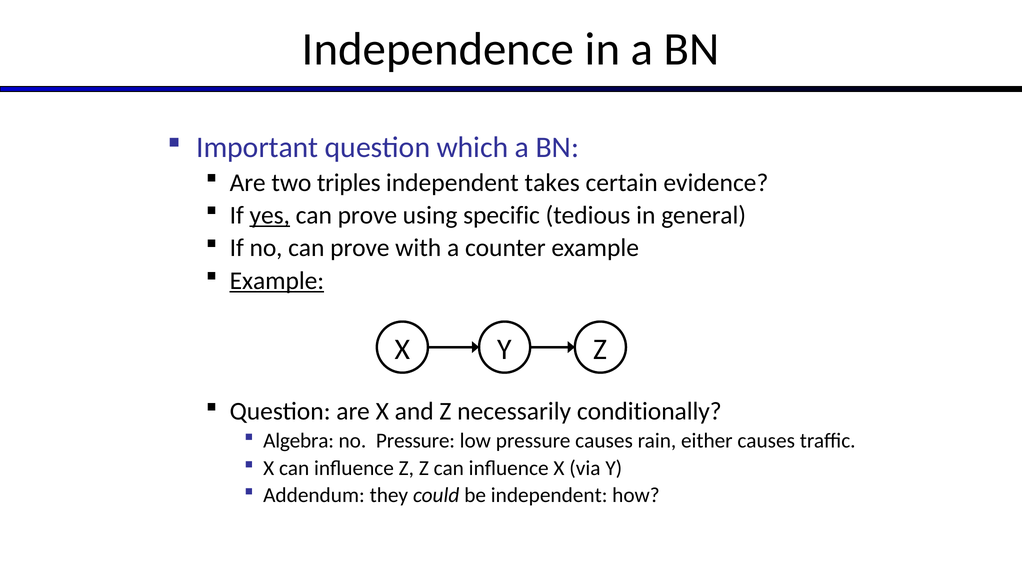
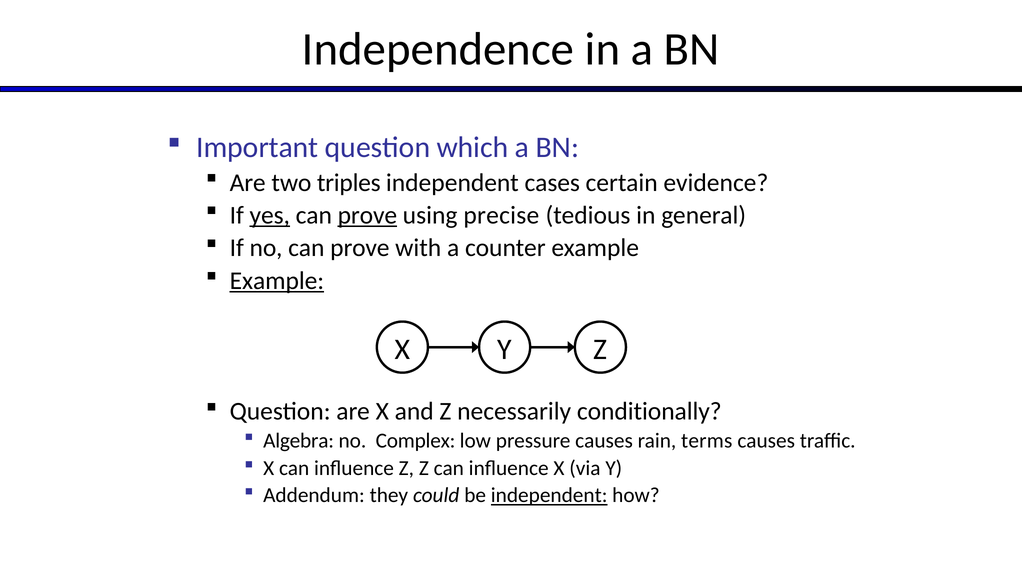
takes: takes -> cases (552, 183)
prove underline: none -> present (367, 215)
specific: specific -> precise (501, 215)
no Pressure: Pressure -> Complex (416, 441)
either: either -> terms (707, 441)
independent underline: none -> present (549, 495)
